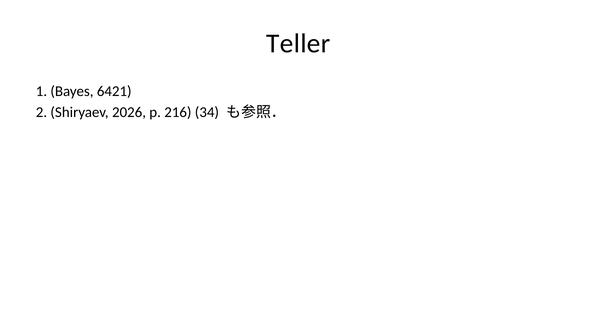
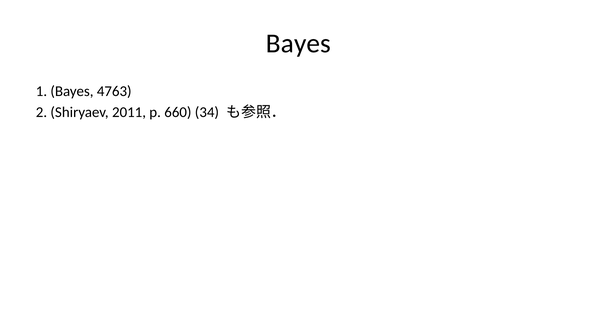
Teller: Teller -> Bayes (298, 43)
6421: 6421 -> 4763 (114, 91)
2026: 2026 -> 2011 (129, 112)
216: 216 -> 660 (178, 112)
